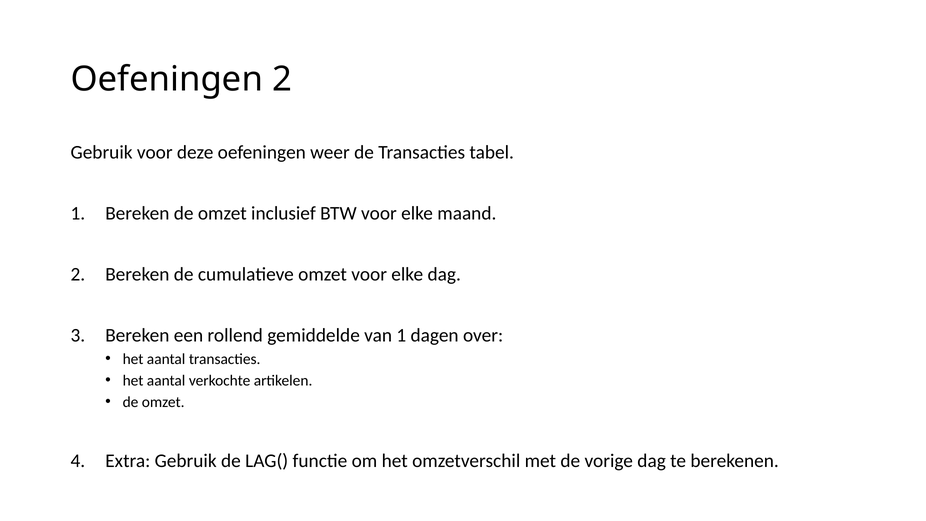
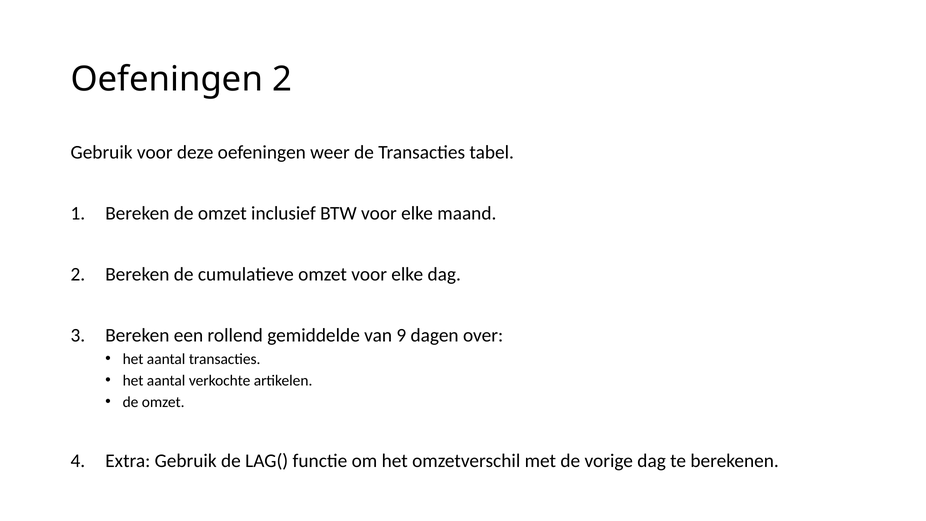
van 1: 1 -> 9 (401, 335)
